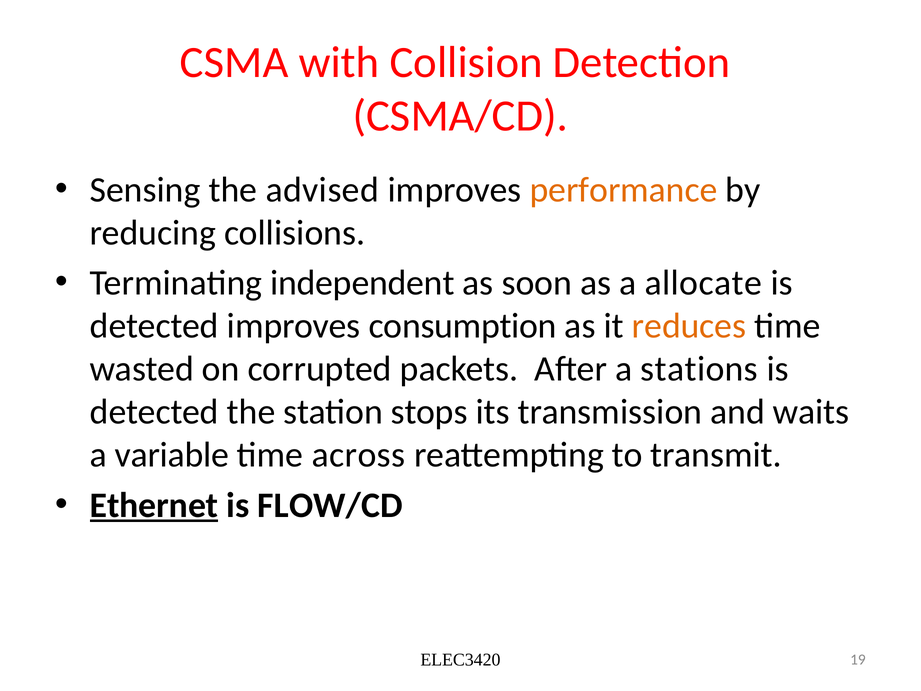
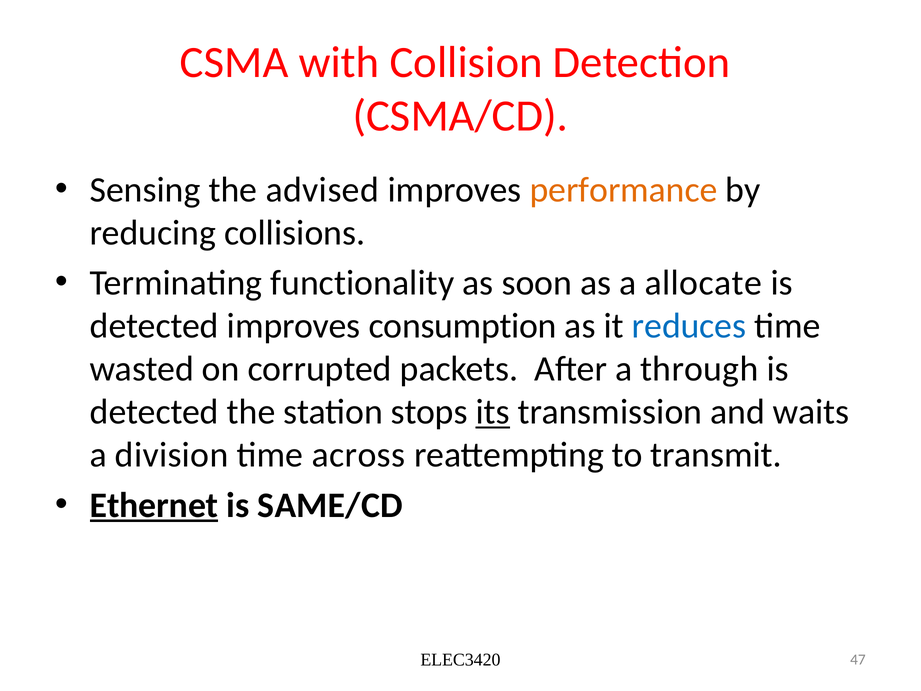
independent: independent -> functionality (362, 283)
reduces colour: orange -> blue (689, 326)
stations: stations -> through (699, 369)
its underline: none -> present (493, 412)
variable: variable -> division (172, 455)
FLOW/CD: FLOW/CD -> SAME/CD (330, 505)
19: 19 -> 47 (858, 660)
